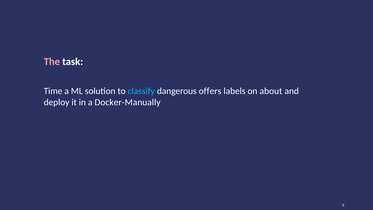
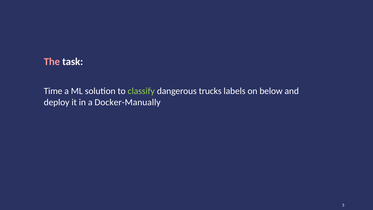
classify colour: light blue -> light green (141, 91)
offers: offers -> trucks (210, 91)
about: about -> below (271, 91)
